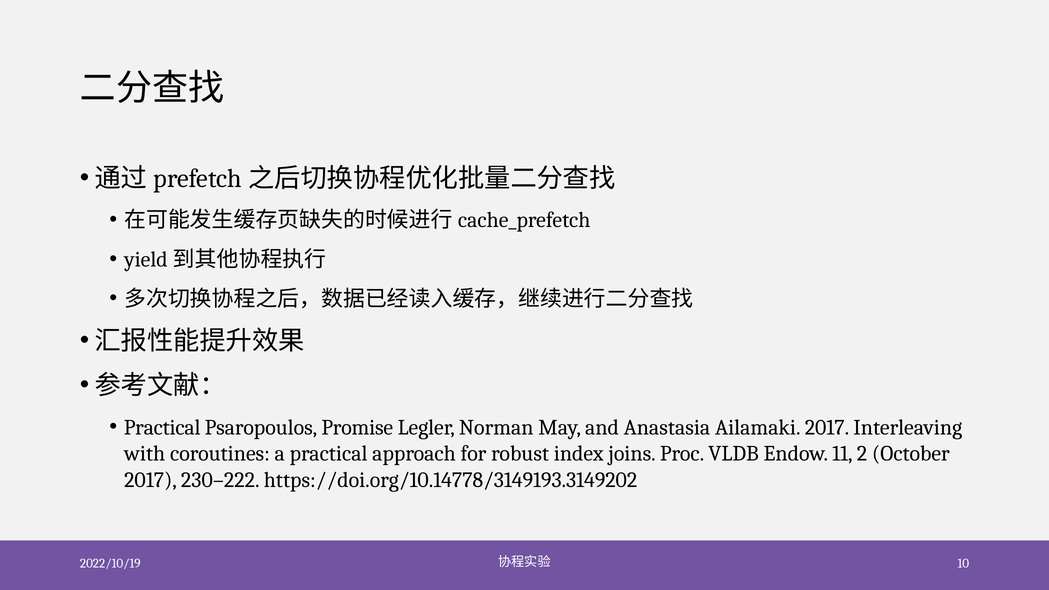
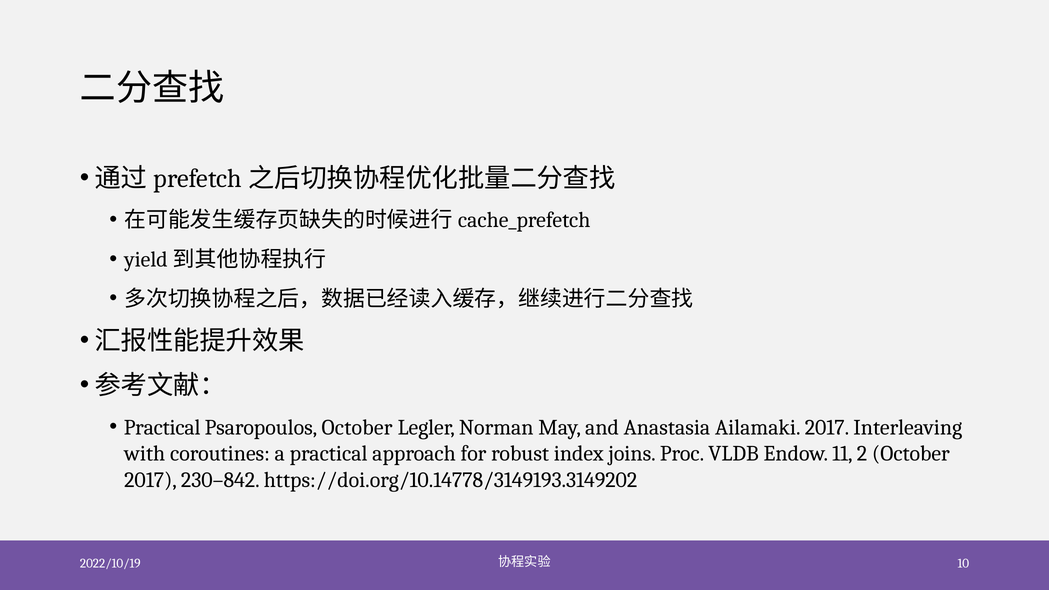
Psaropoulos Promise: Promise -> October (357, 428)
230–222: 230–222 -> 230–842 (220, 480)
